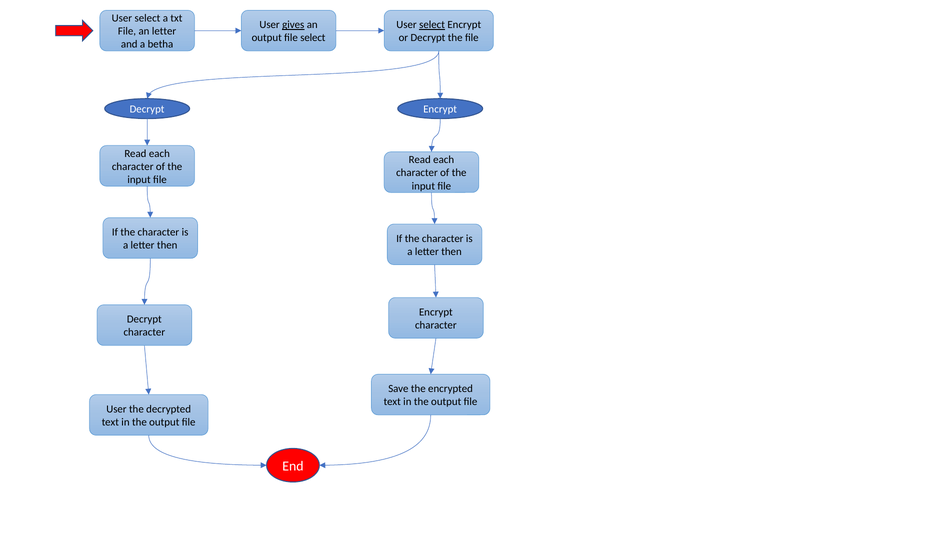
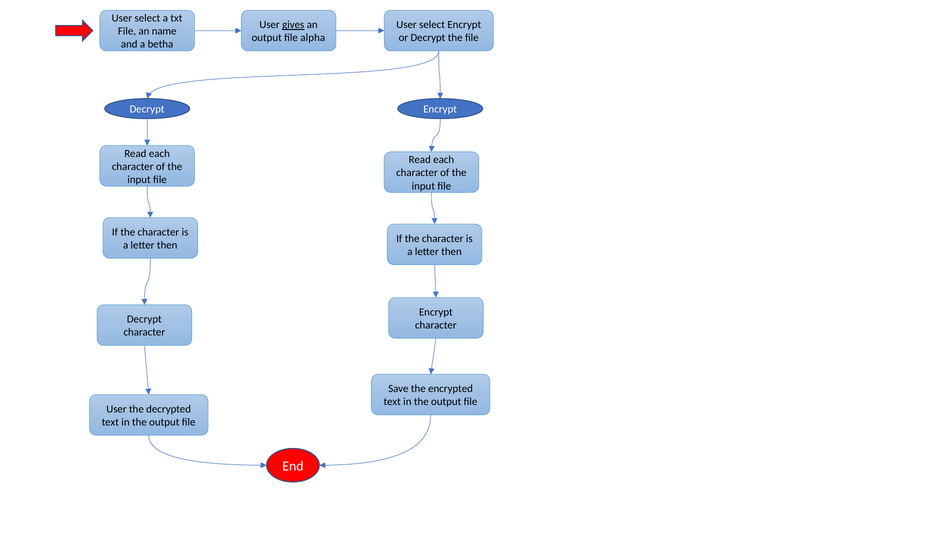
select underline: present -> none (432, 25)
an letter: letter -> name (164, 31)
file select: select -> alpha (313, 38)
